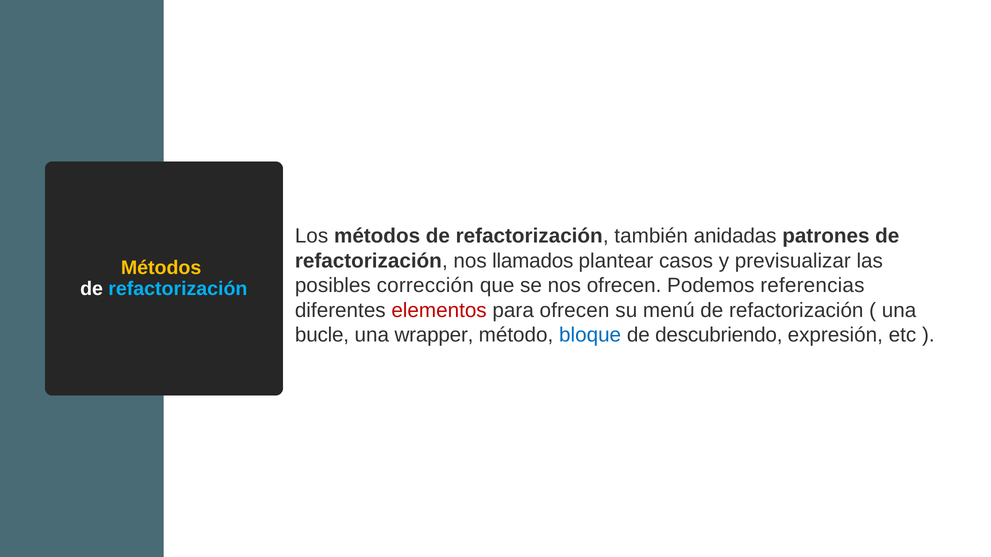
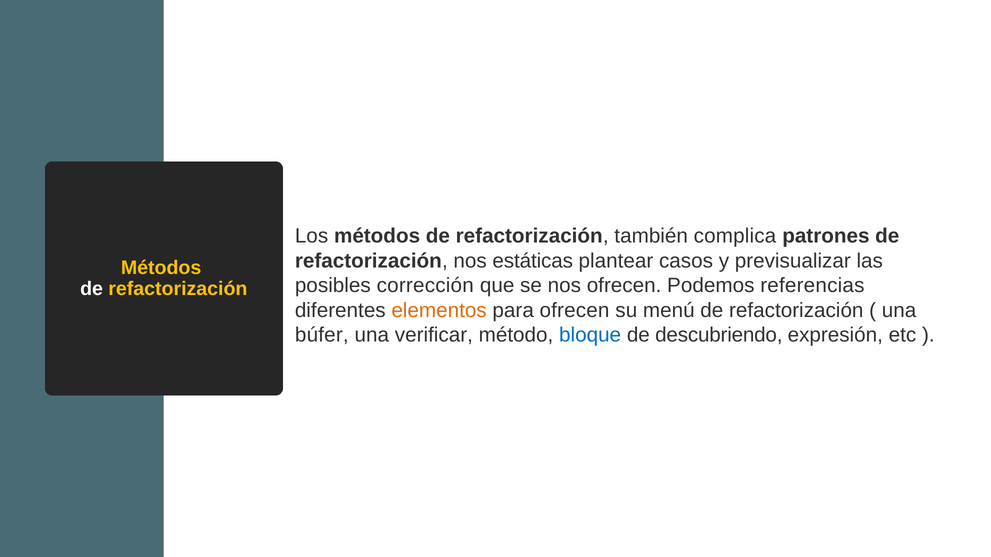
anidadas: anidadas -> complica (735, 236)
llamados: llamados -> estáticas (533, 261)
refactorización colour: light blue -> yellow (178, 289)
elementos colour: red -> orange (439, 311)
bucle: bucle -> búfer (322, 335)
wrapper: wrapper -> verificar (434, 335)
